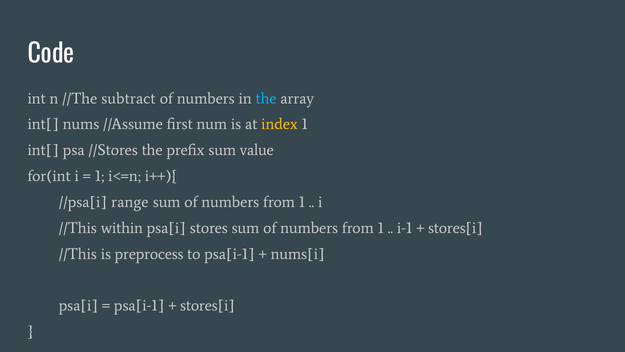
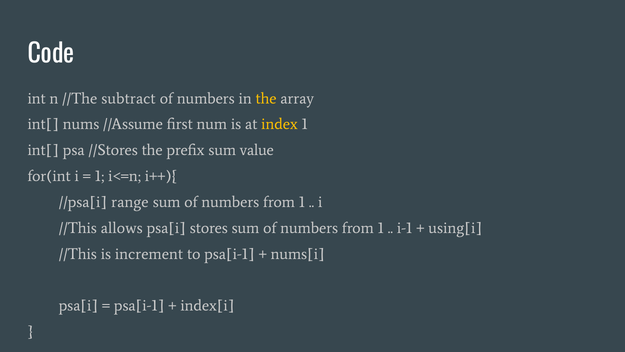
the colour: light blue -> yellow (266, 98)
within: within -> allows (122, 228)
stores[i: stores[i -> using[i (455, 228)
preprocess: preprocess -> increment (149, 254)
stores[i: stores[i -> index[i (207, 305)
